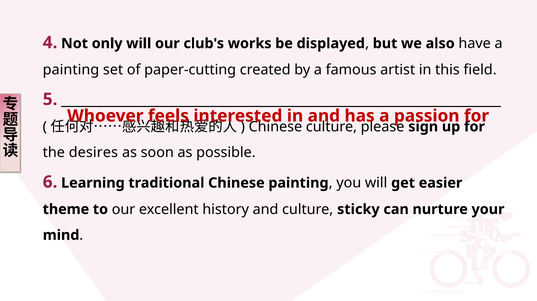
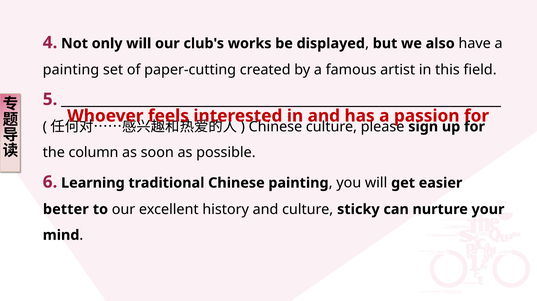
desires: desires -> column (94, 153)
theme: theme -> better (66, 209)
